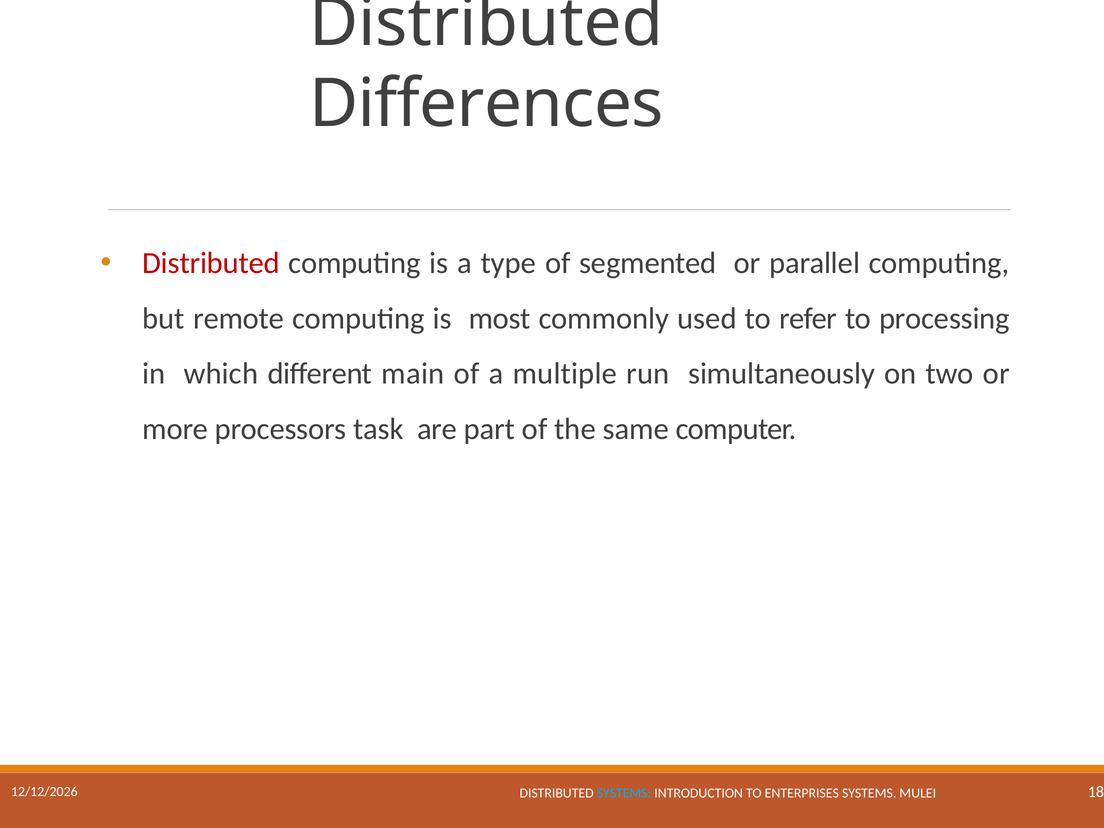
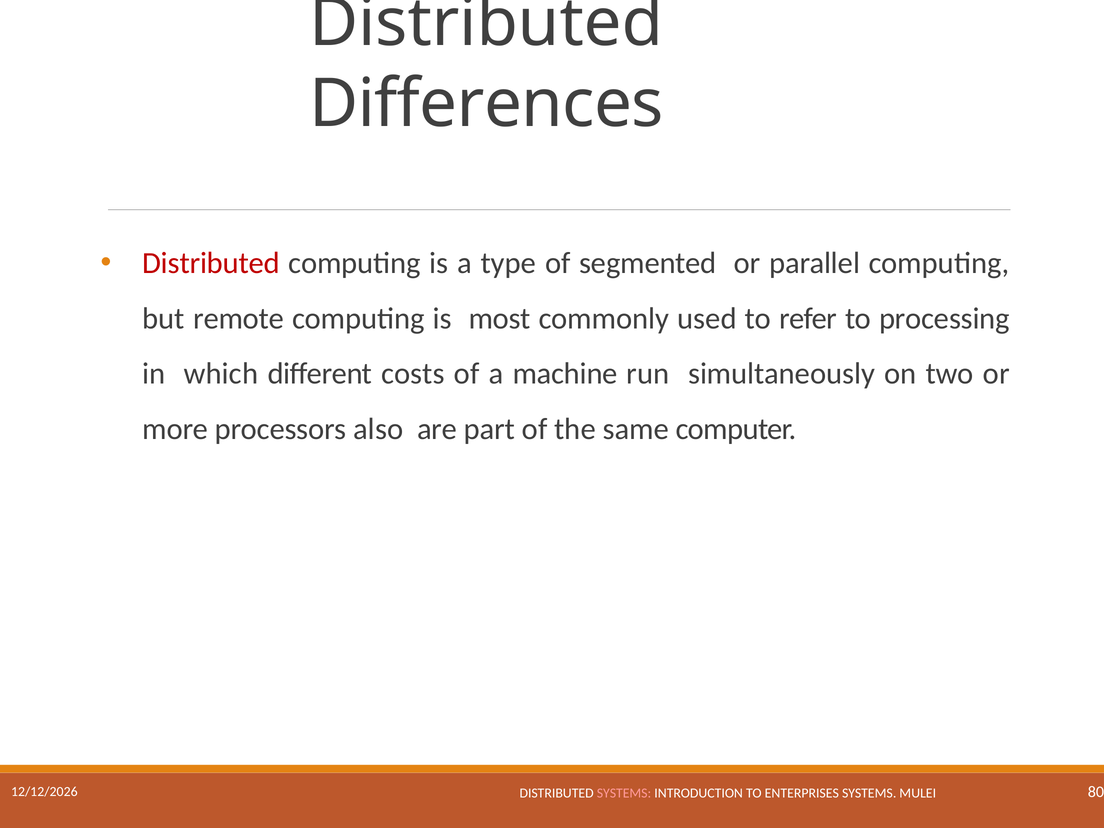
main: main -> costs (413, 374)
multiple: multiple -> machine (565, 374)
task: task -> also (378, 429)
SYSTEMS colour: light blue -> pink (624, 793)
18: 18 -> 80 (1096, 792)
